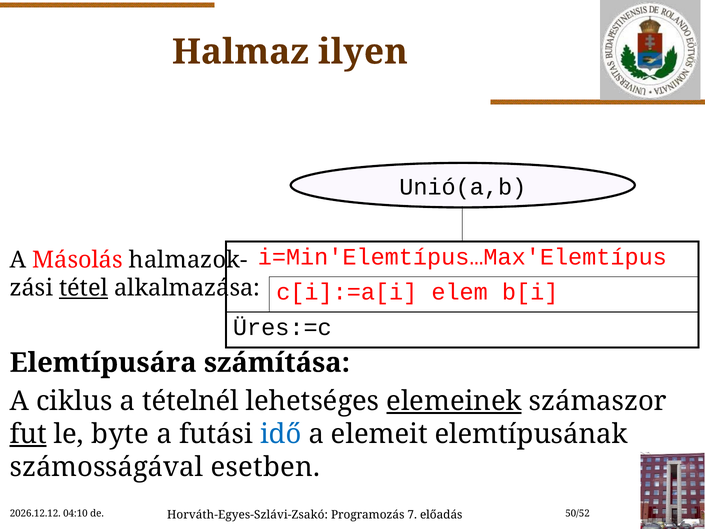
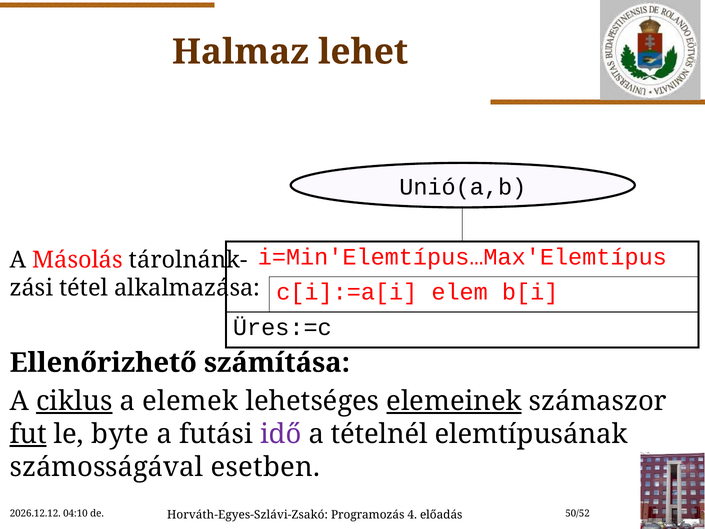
ilyen: ilyen -> lehet (363, 52)
halmazok-: halmazok- -> tárolnánk- (188, 260)
tétel underline: present -> none (84, 288)
Elemtípusára: Elemtípusára -> Ellenőrizhető (103, 363)
ciklus underline: none -> present (74, 401)
tételnél: tételnél -> elemek (190, 401)
idő colour: blue -> purple (281, 434)
elemeit: elemeit -> tételnél (379, 434)
7: 7 -> 4 (412, 514)
